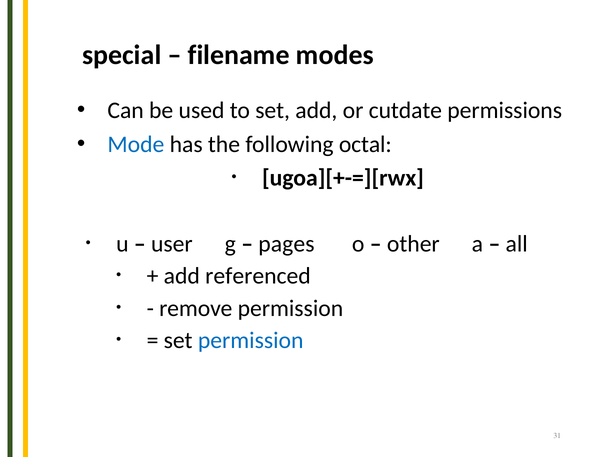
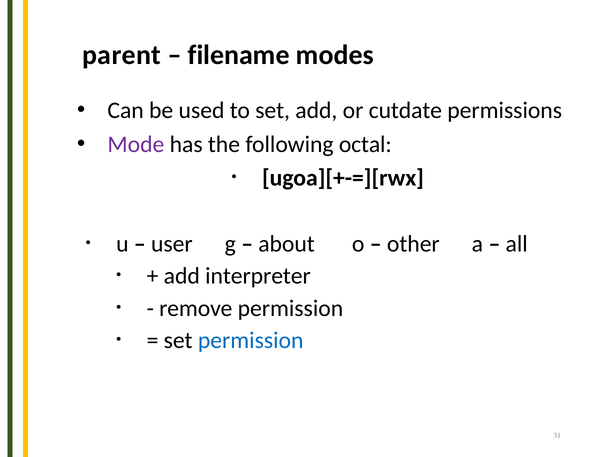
special: special -> parent (122, 55)
Mode colour: blue -> purple (136, 144)
pages: pages -> about (286, 244)
referenced: referenced -> interpreter (258, 276)
